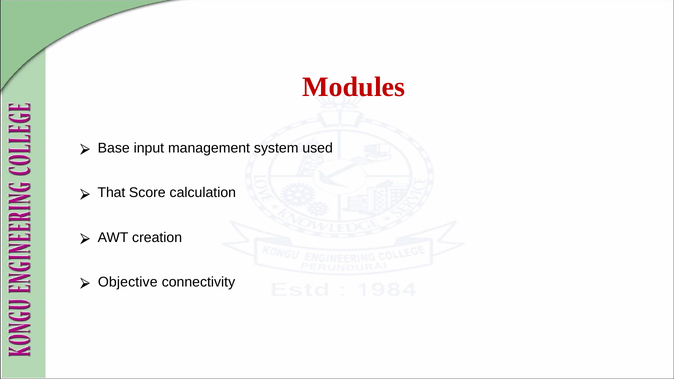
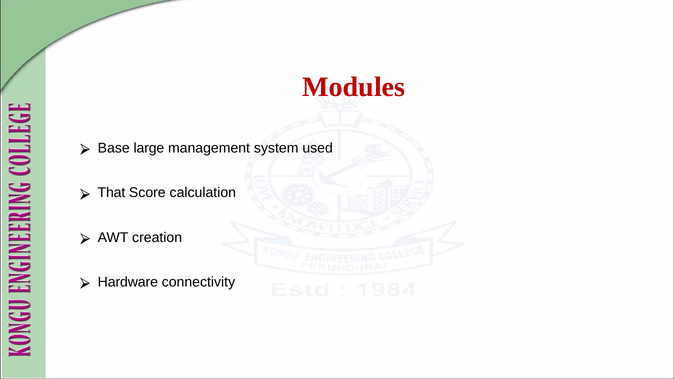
input: input -> large (149, 148)
Objective: Objective -> Hardware (128, 282)
